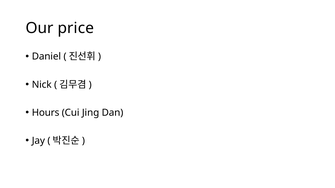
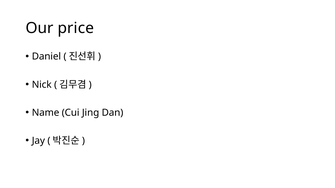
Hours: Hours -> Name (46, 113)
